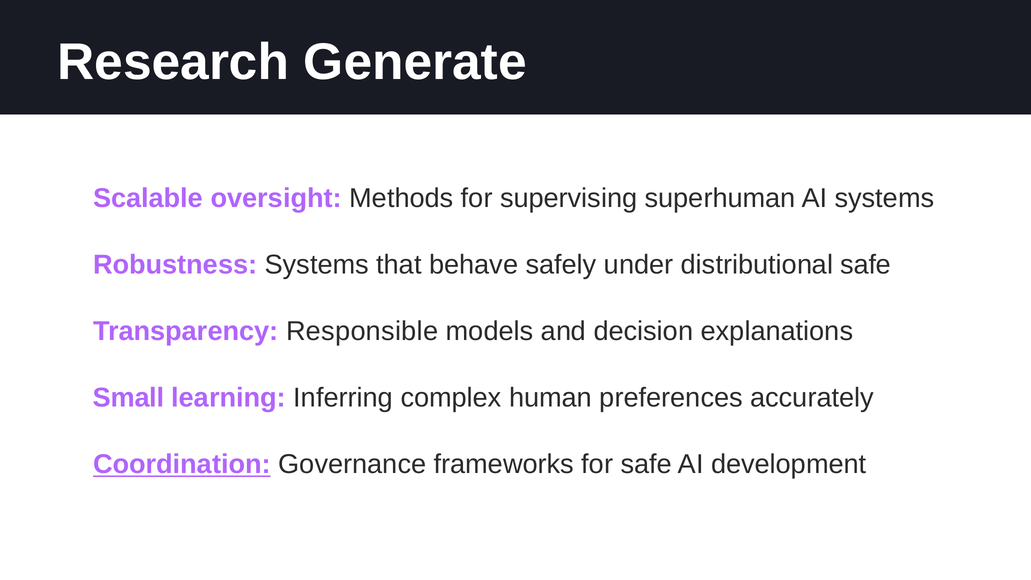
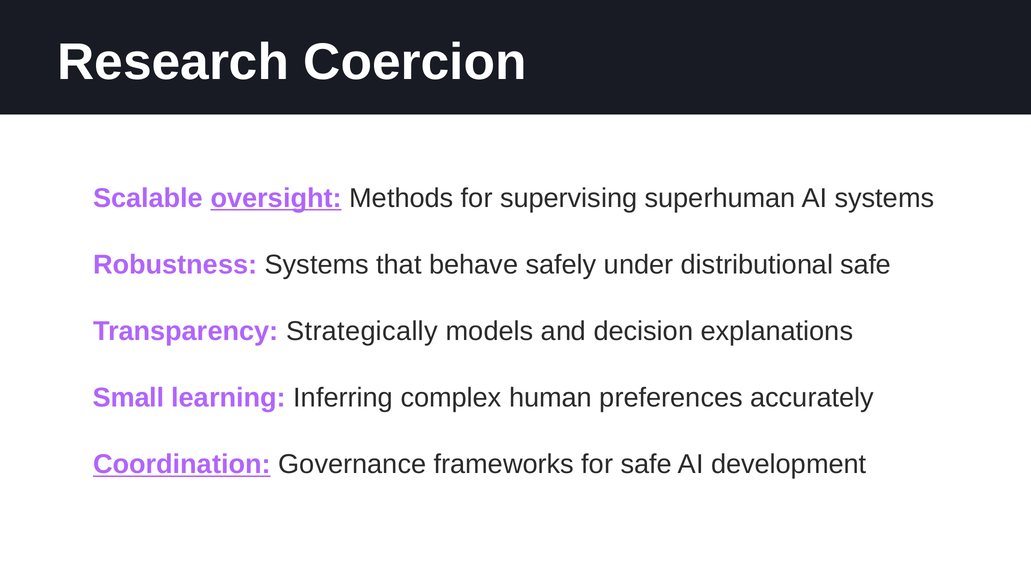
Generate: Generate -> Coercion (415, 62)
oversight underline: none -> present (276, 198)
Responsible: Responsible -> Strategically (362, 331)
